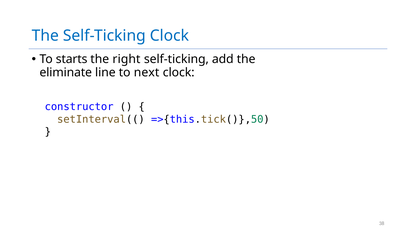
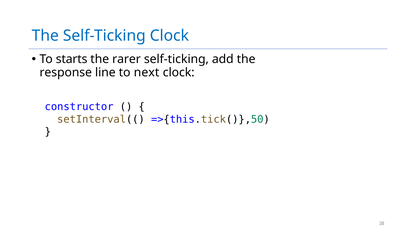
right: right -> rarer (127, 59)
eliminate: eliminate -> response (66, 72)
